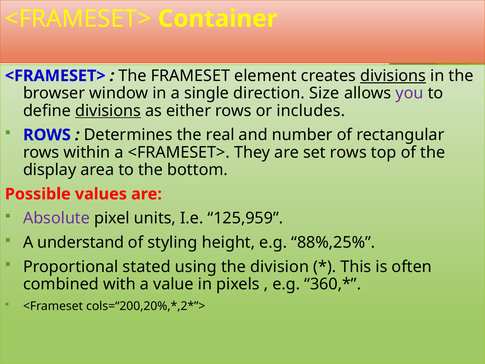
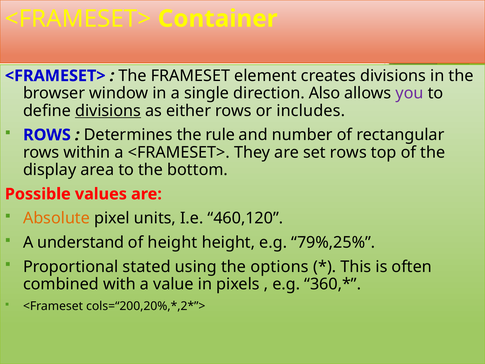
divisions underline: present -> none (393, 76)
Size: Size -> Also (324, 93)
real: real -> rule (220, 135)
Absolute colour: purple -> orange (56, 218)
125,959: 125,959 -> 460,120 (245, 218)
of styling: styling -> height (172, 242)
88%,25%: 88%,25% -> 79%,25% (333, 242)
division: division -> options (280, 267)
